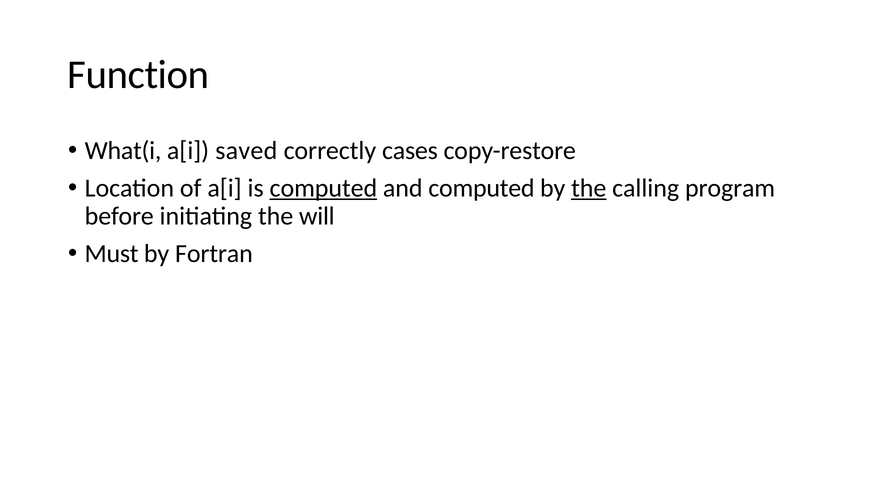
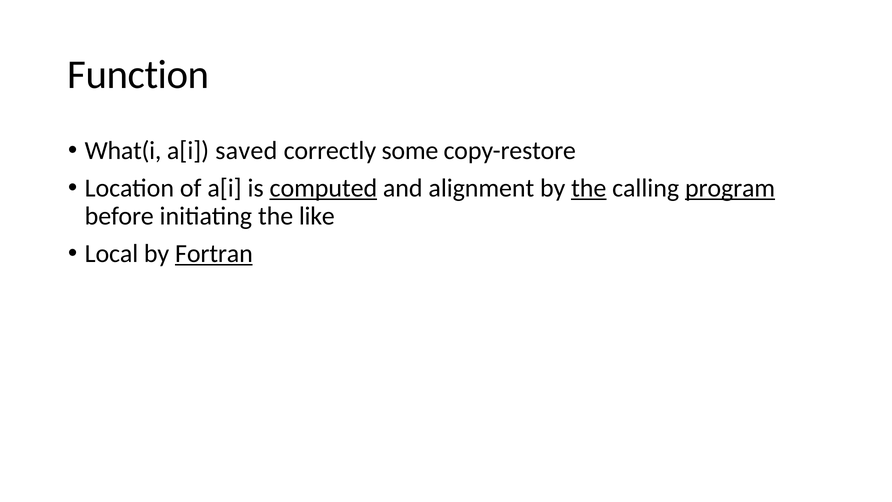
cases: cases -> some (410, 151)
and computed: computed -> alignment (481, 188)
program underline: none -> present (730, 188)
will: will -> like (317, 216)
Must: Must -> Local (111, 254)
Fortran underline: none -> present (214, 254)
